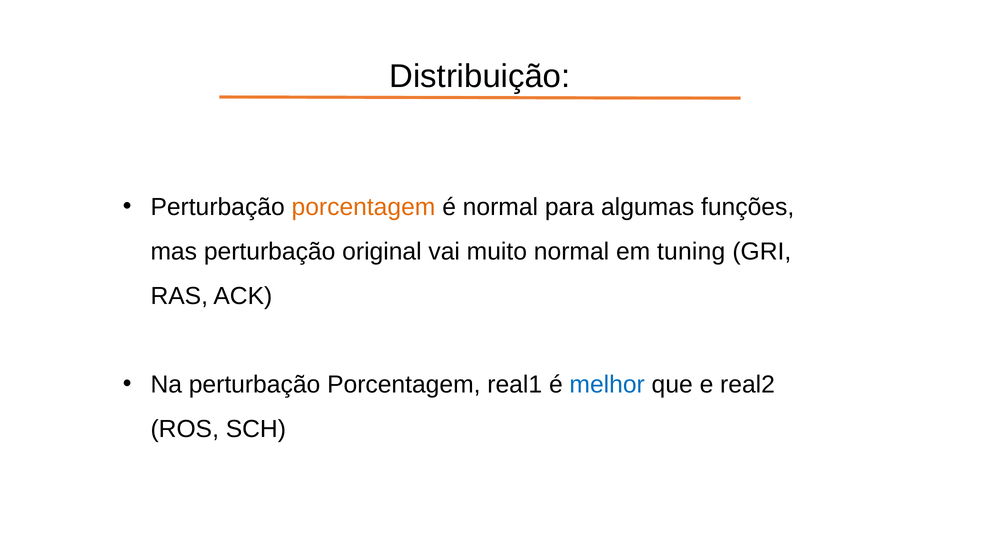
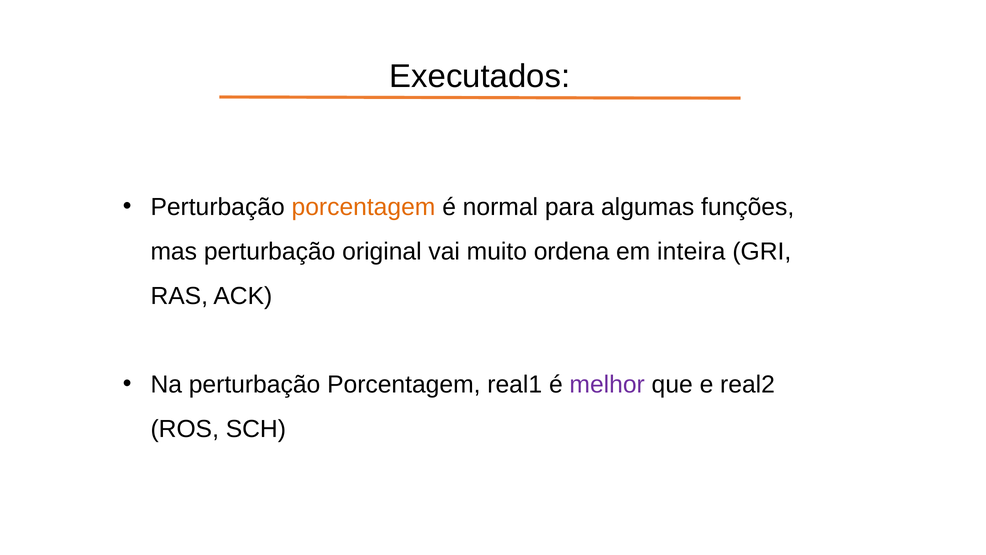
Distribuição: Distribuição -> Executados (480, 77)
muito normal: normal -> ordena (572, 251)
tuning: tuning -> inteira (691, 251)
melhor colour: blue -> purple (607, 384)
